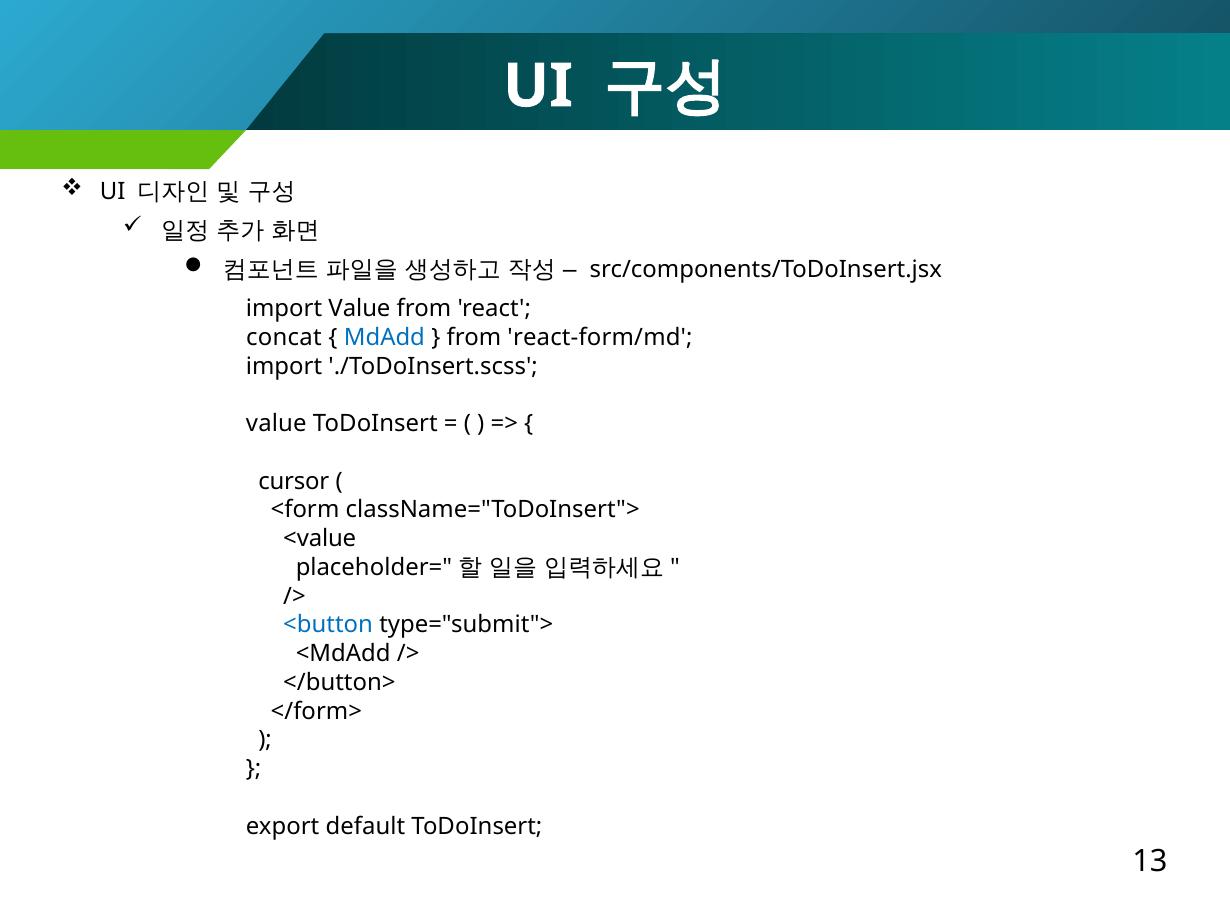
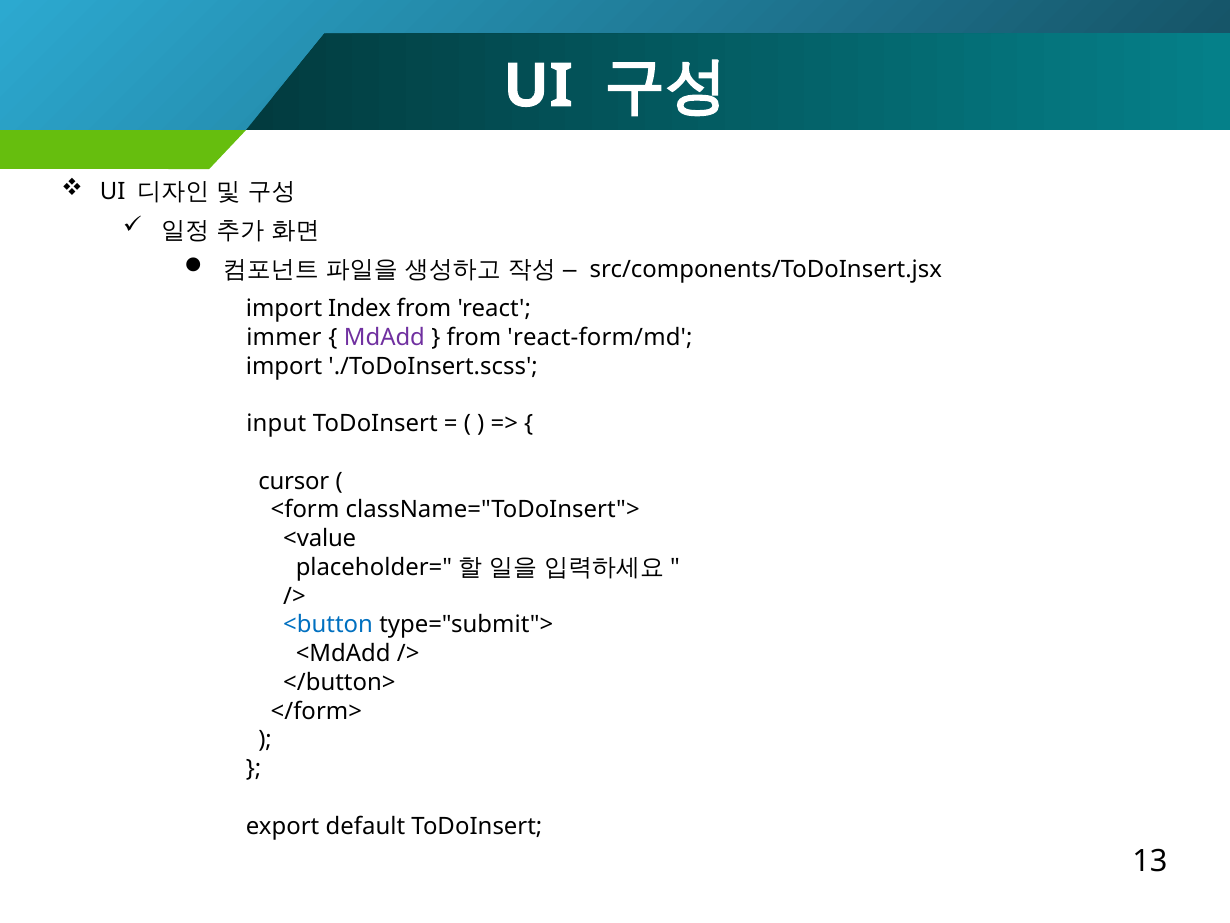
import Value: Value -> Index (360, 309)
concat: concat -> immer (284, 338)
MdAdd colour: blue -> purple (384, 338)
value: value -> input (276, 424)
